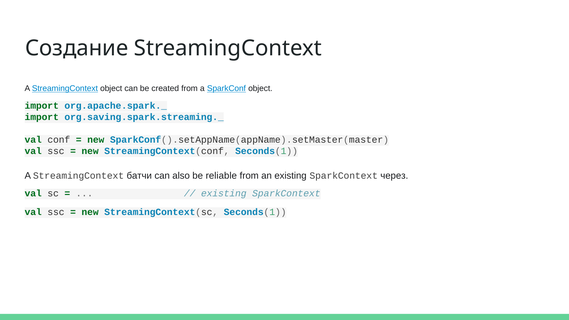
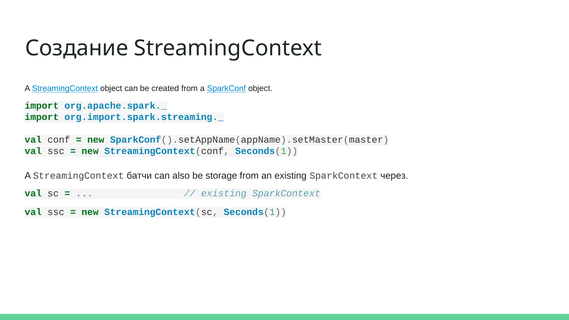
org.saving.spark.streaming._: org.saving.spark.streaming._ -> org.import.spark.streaming._ (144, 117)
reliable: reliable -> storage (221, 176)
